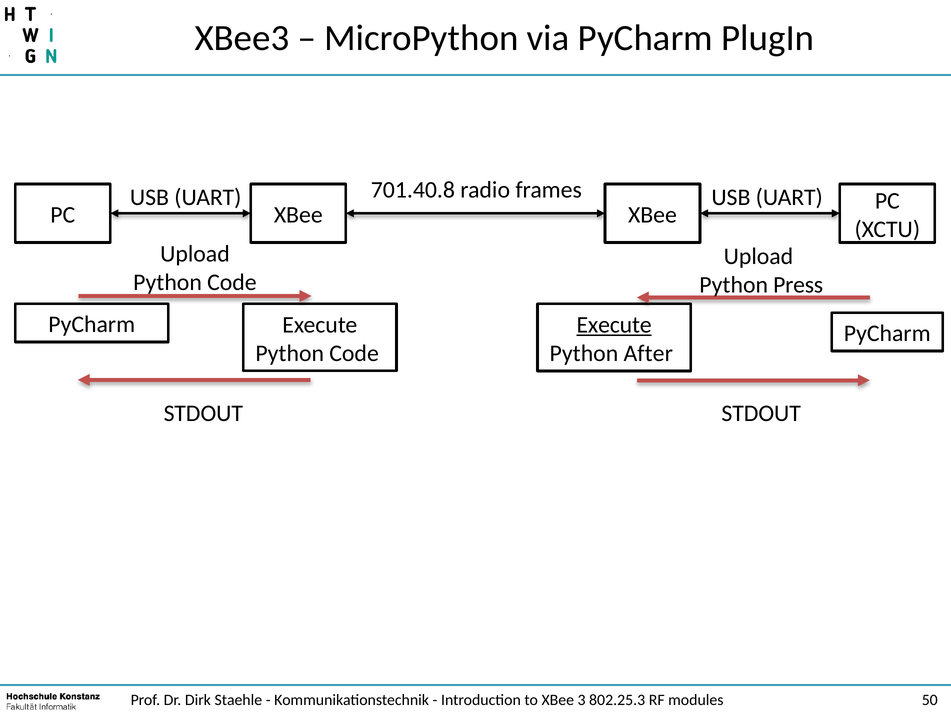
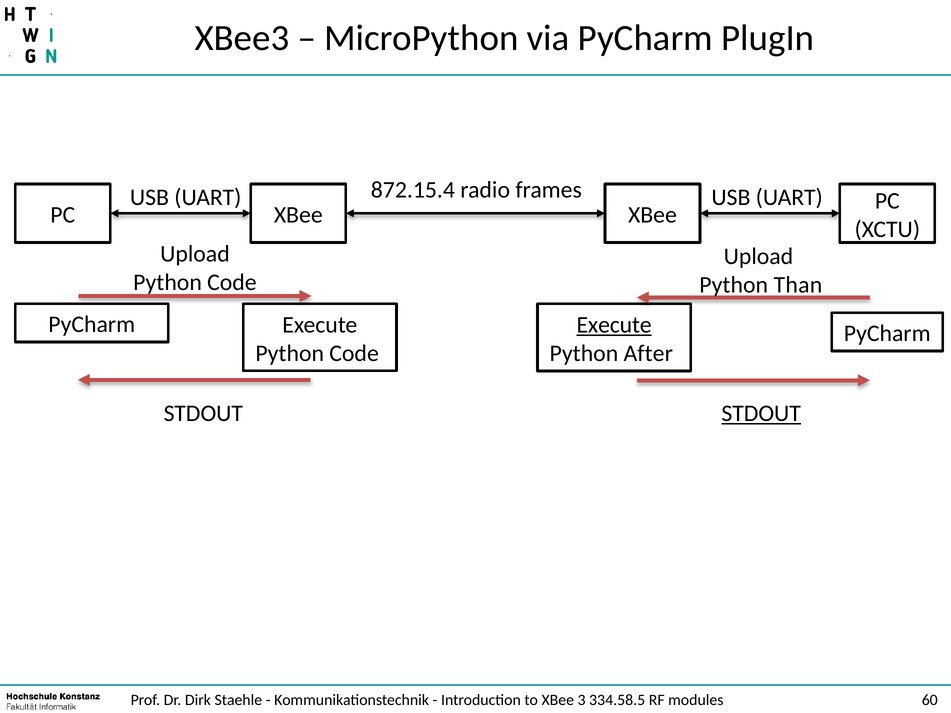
701.40.8: 701.40.8 -> 872.15.4 (413, 190)
Press: Press -> Than (798, 285)
STDOUT underline: none -> present (761, 414)
802.25.3: 802.25.3 -> 334.58.5 (617, 700)
50: 50 -> 60 (930, 700)
